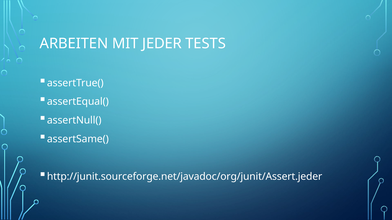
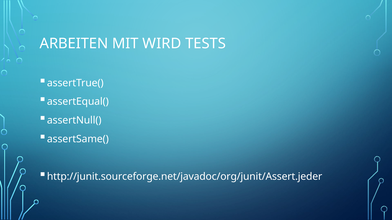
JEDER: JEDER -> WIRD (162, 44)
